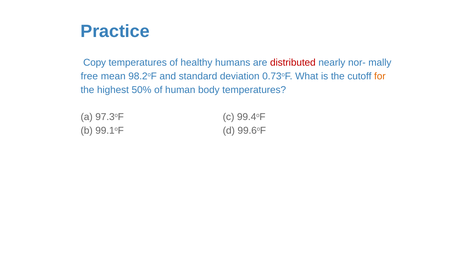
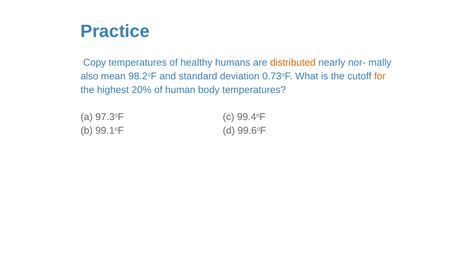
distributed colour: red -> orange (293, 63)
free: free -> also (89, 76)
50%: 50% -> 20% (142, 90)
